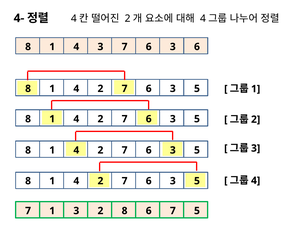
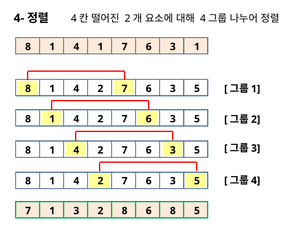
4 3: 3 -> 1 (100, 47)
3 6: 6 -> 1 (197, 47)
6 7: 7 -> 8 (173, 211)
